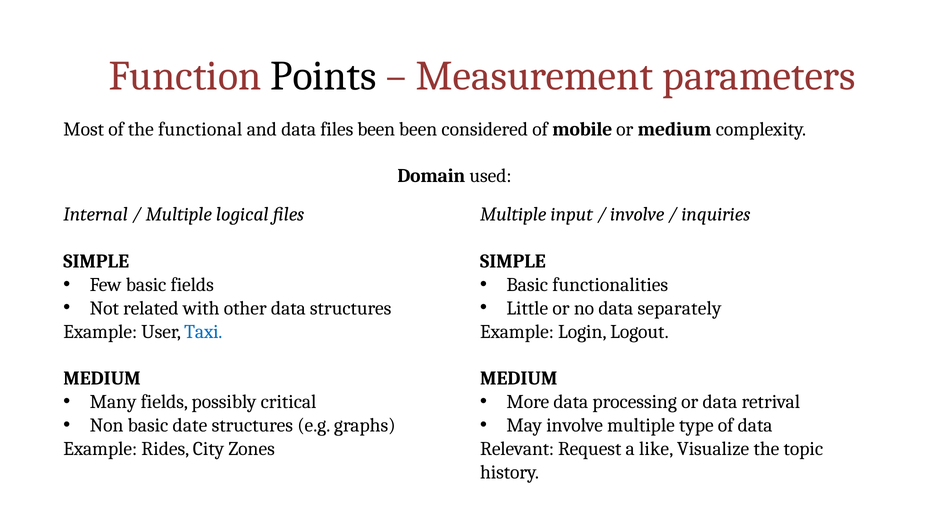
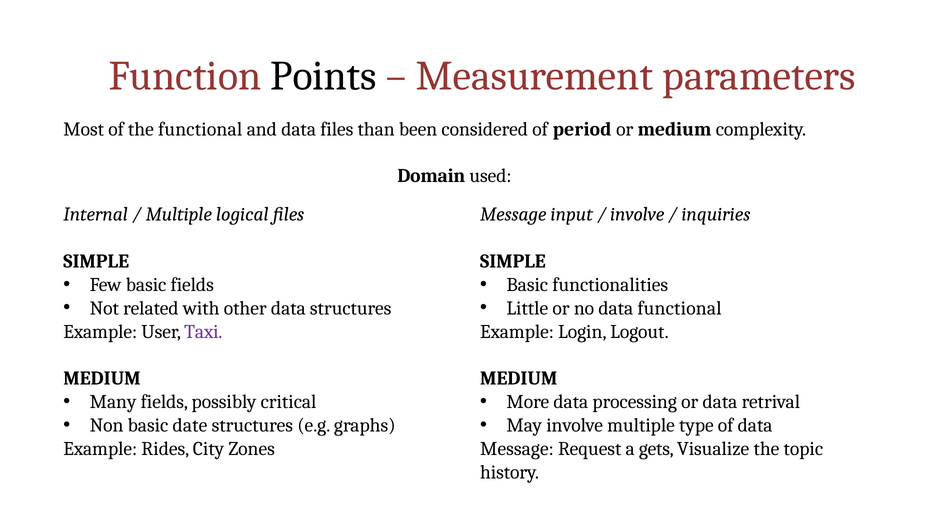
files been: been -> than (376, 129)
mobile: mobile -> period (582, 129)
Multiple: Multiple -> Message (513, 215)
data separately: separately -> functional (680, 309)
Taxi colour: blue -> purple (203, 332)
Relevant: Relevant -> Message (517, 449)
like: like -> gets (656, 449)
